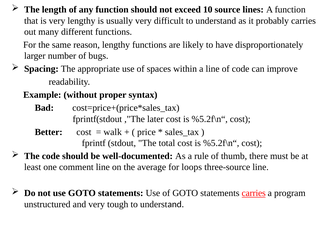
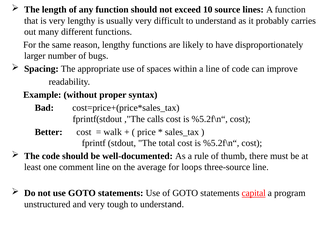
later: later -> calls (155, 119)
statements carries: carries -> capital (254, 193)
